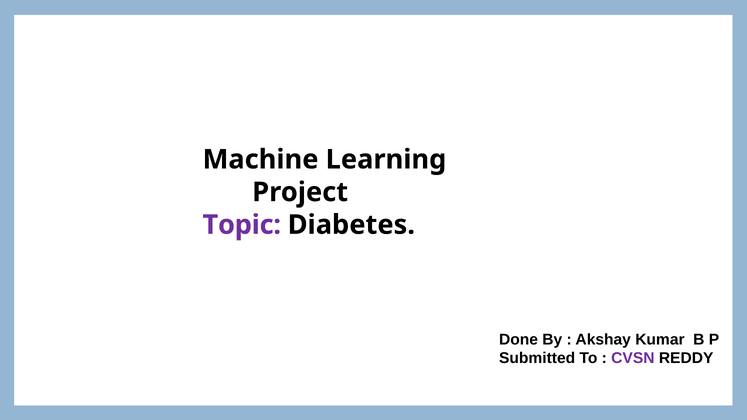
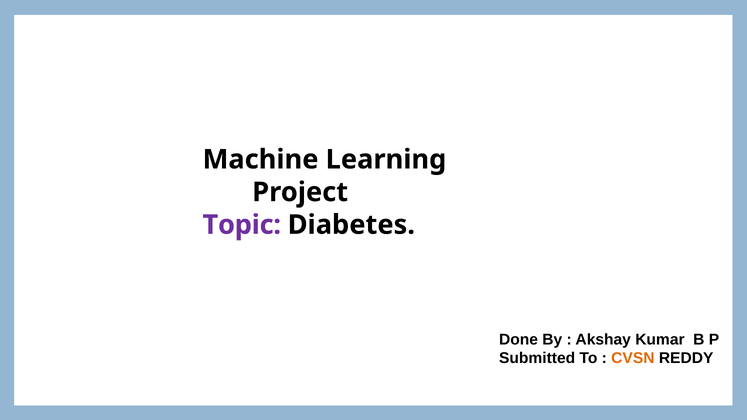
CVSN colour: purple -> orange (633, 358)
